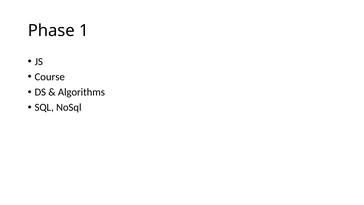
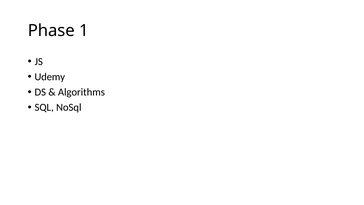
Course: Course -> Udemy (50, 77)
